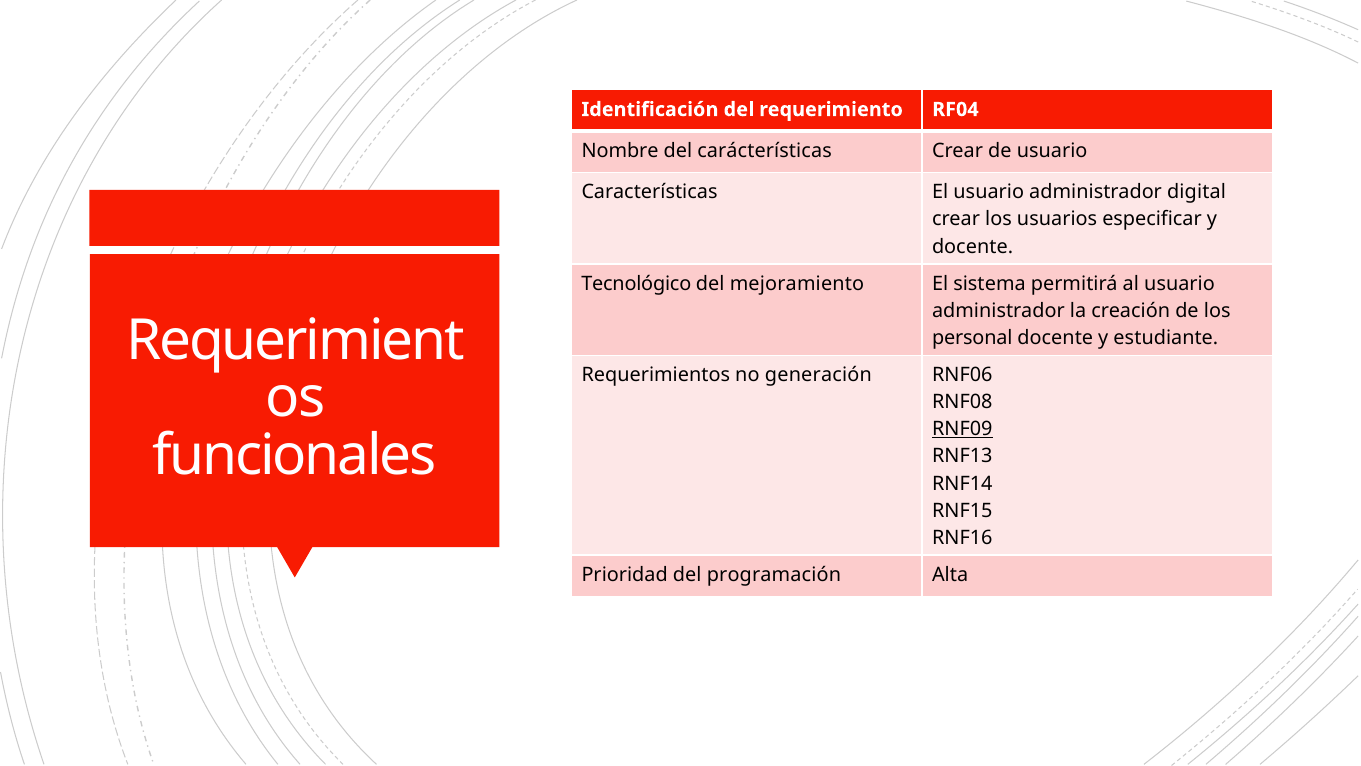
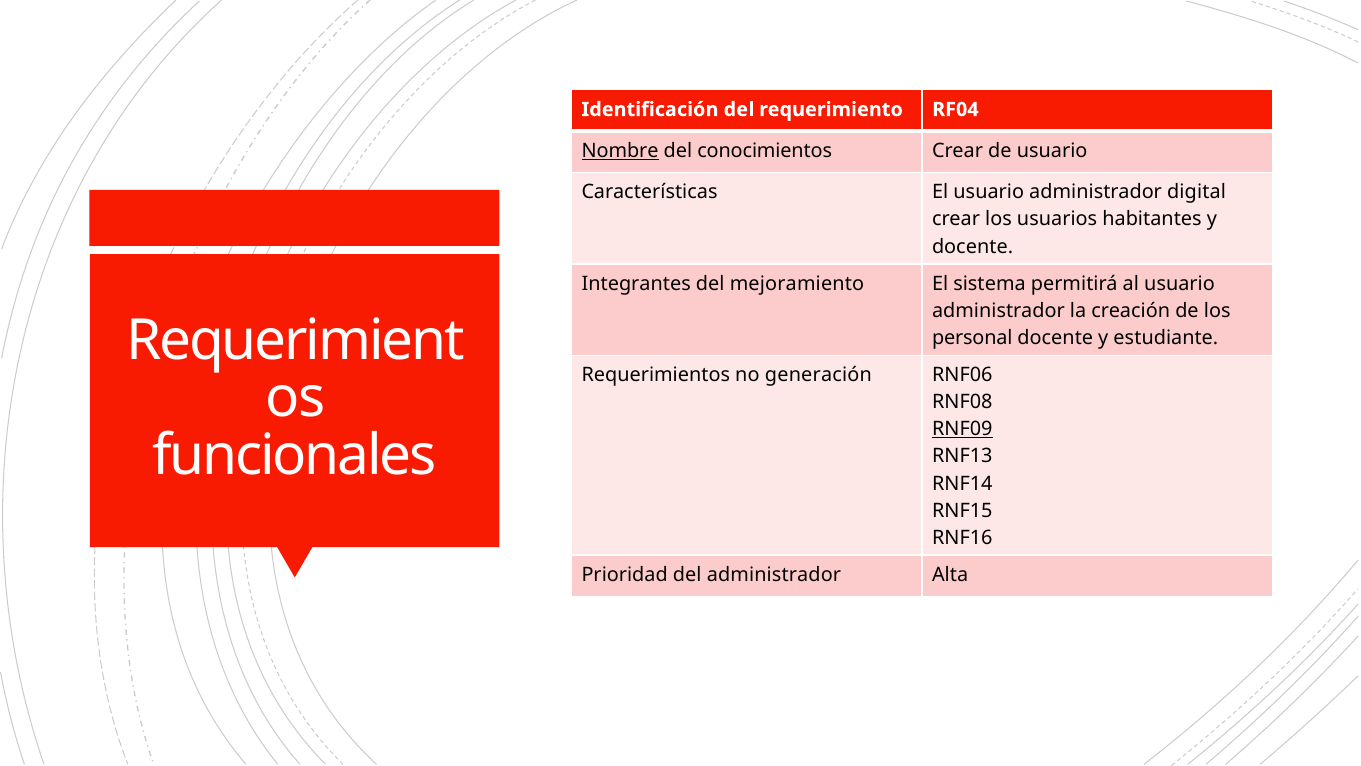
Nombre underline: none -> present (620, 151)
carácterísticas: carácterísticas -> conocimientos (765, 151)
especificar: especificar -> habitantes (1152, 219)
Tecnológico: Tecnológico -> Integrantes (636, 284)
del programación: programación -> administrador (774, 575)
